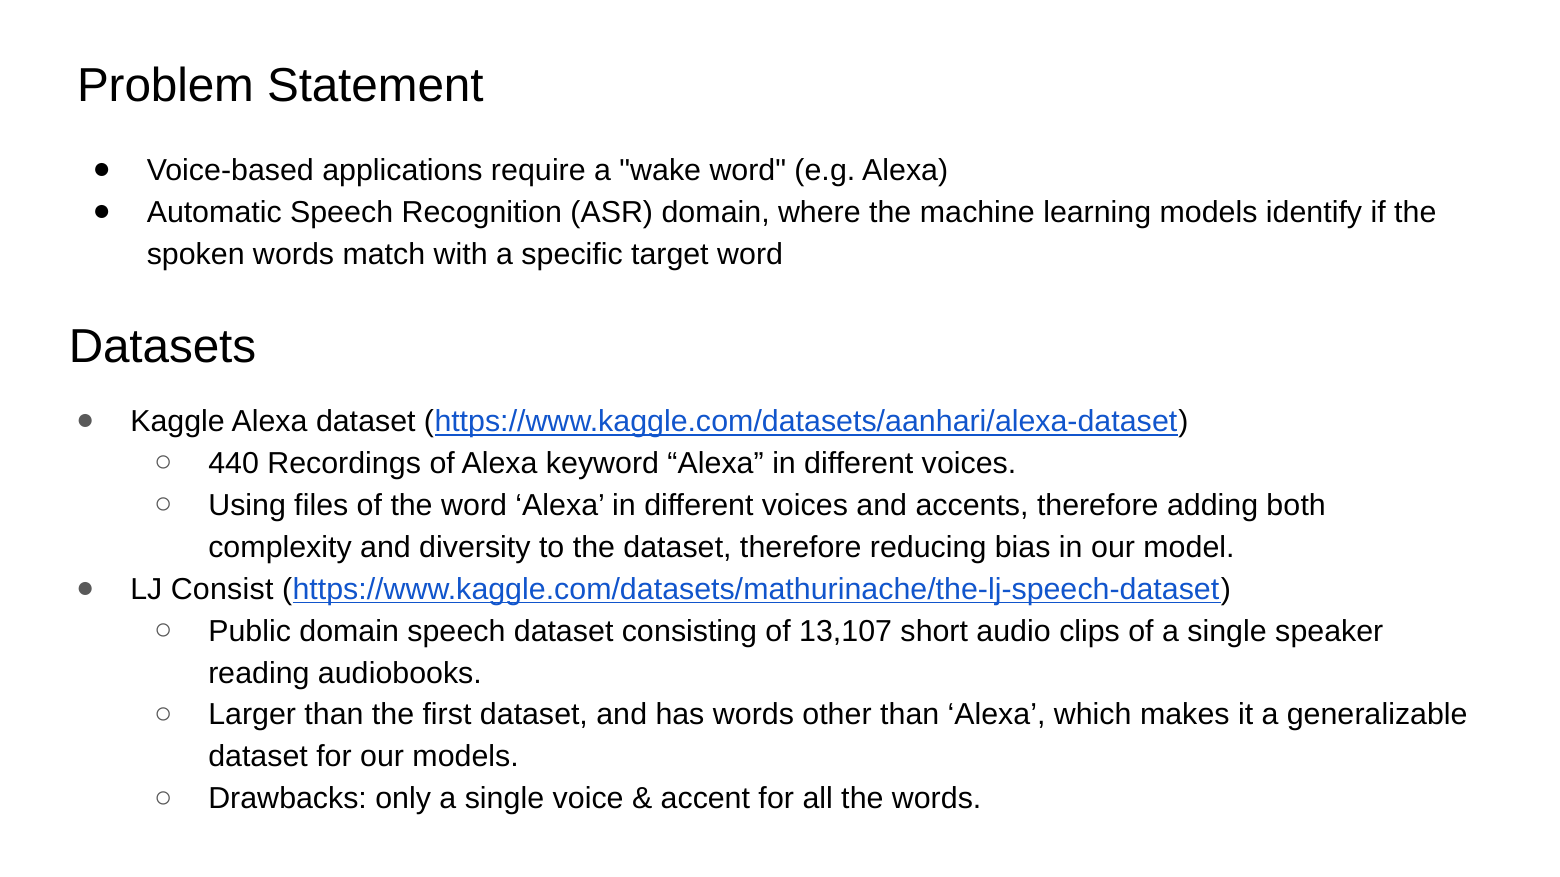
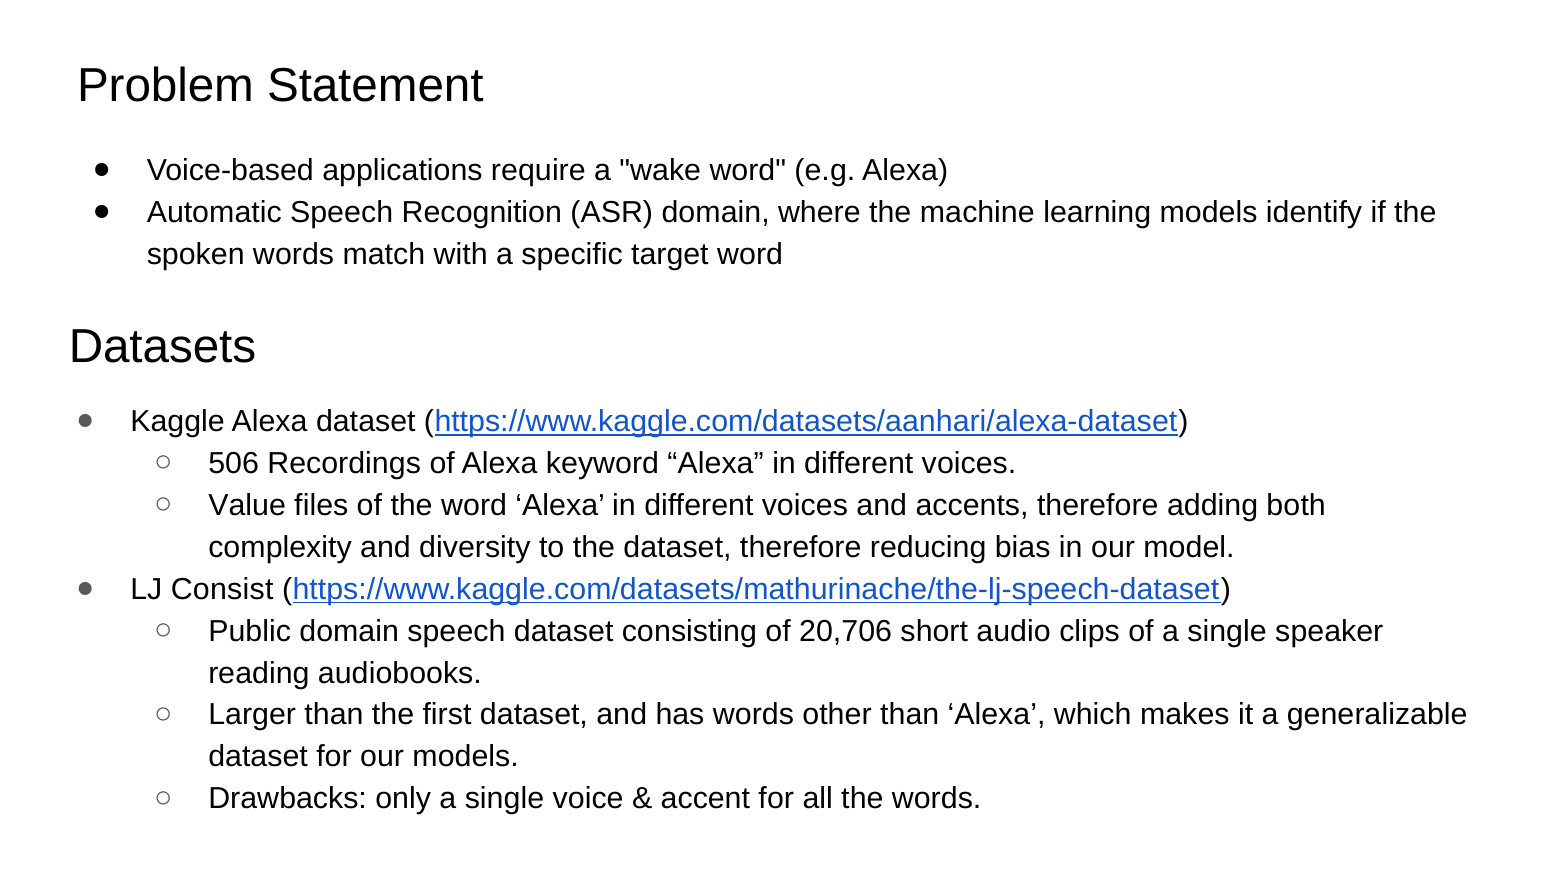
440: 440 -> 506 (234, 464)
Using: Using -> Value (247, 506)
13,107: 13,107 -> 20,706 (846, 631)
